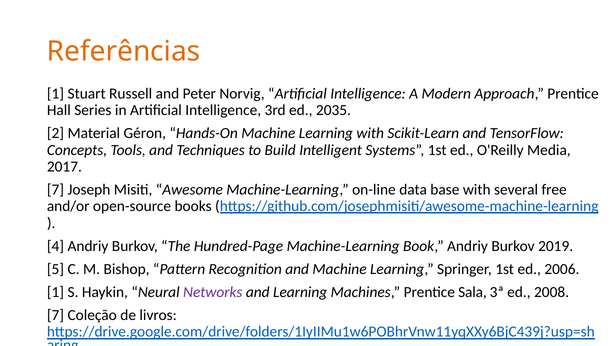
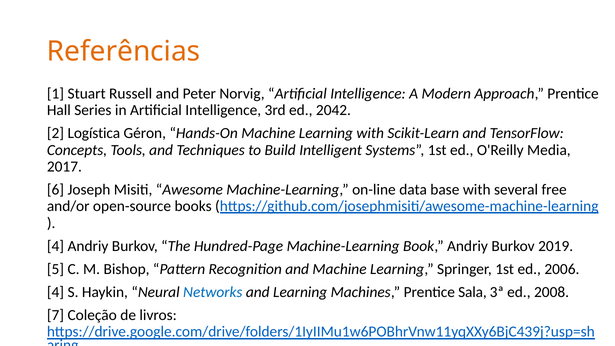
2035: 2035 -> 2042 (333, 110)
Material: Material -> Logística (94, 133)
7: 7 -> 6 (55, 190)
1: 1 -> 4 (55, 292)
Networks colour: purple -> blue (213, 292)
